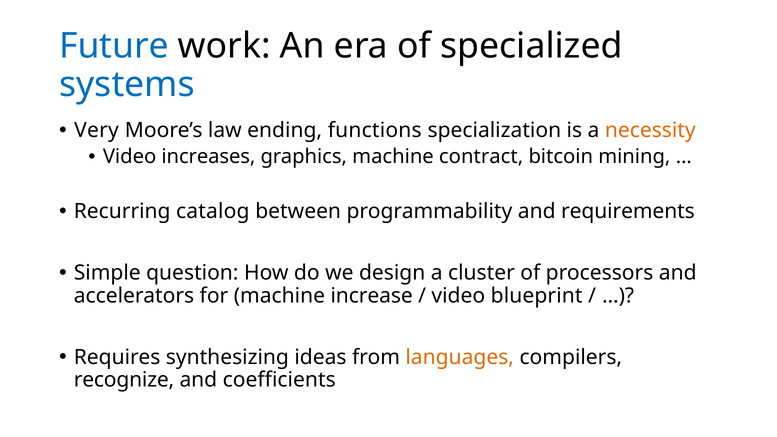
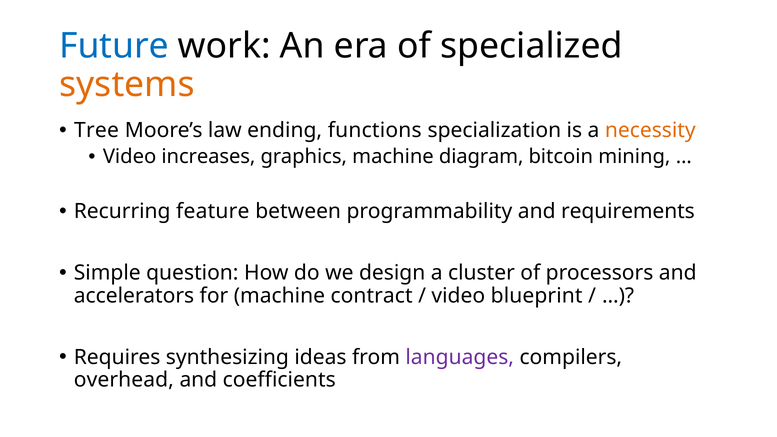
systems colour: blue -> orange (127, 84)
Very: Very -> Tree (96, 130)
contract: contract -> diagram (481, 157)
catalog: catalog -> feature (213, 211)
increase: increase -> contract (372, 296)
languages colour: orange -> purple (460, 357)
recognize: recognize -> overhead (124, 380)
